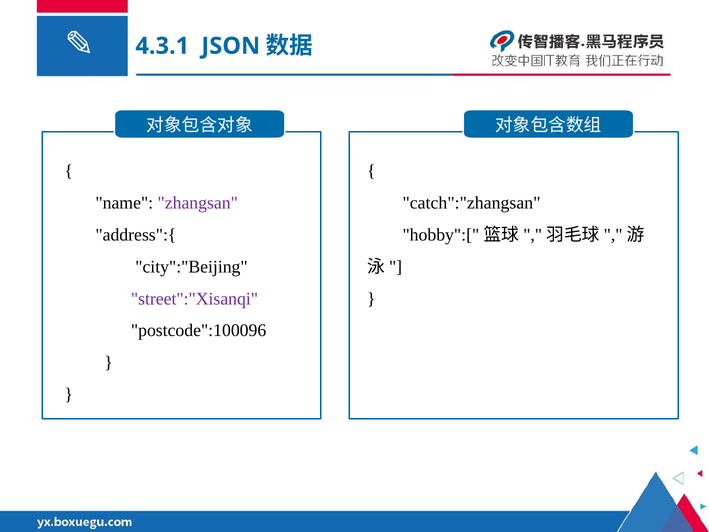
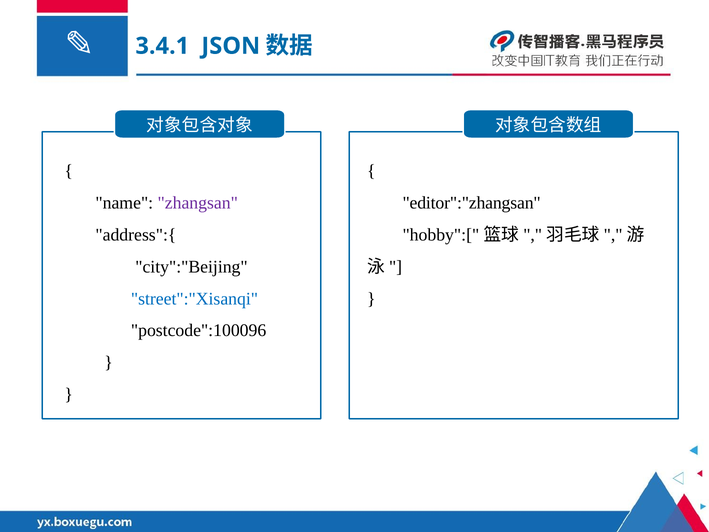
4.3.1: 4.3.1 -> 3.4.1 (162, 46)
catch":"zhangsan: catch":"zhangsan -> editor":"zhangsan (472, 203)
street":"Xisanqi colour: purple -> blue (195, 299)
